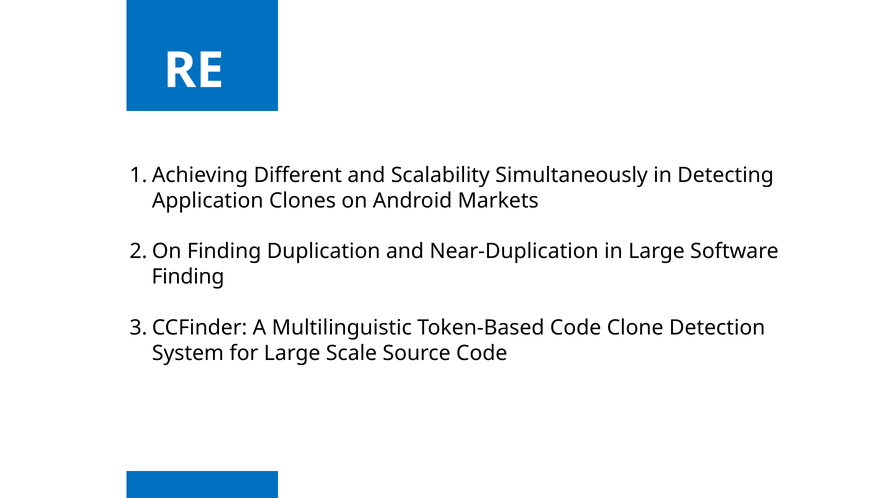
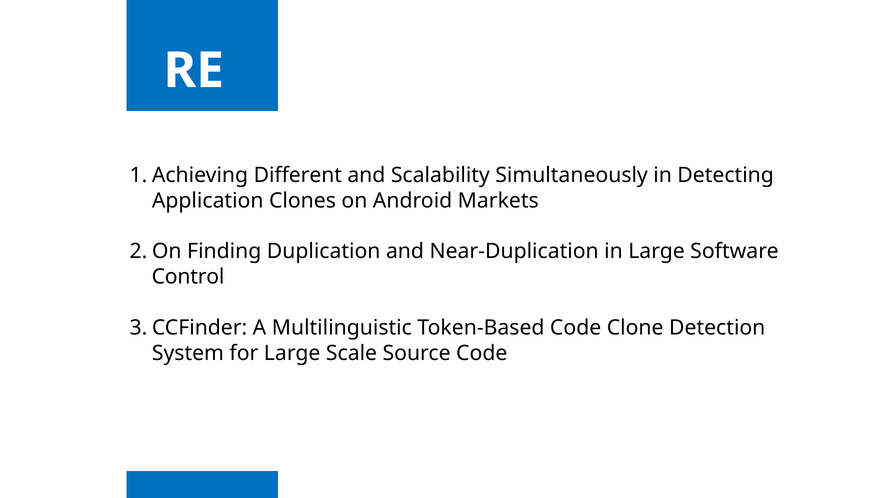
Finding: Finding -> Control (188, 277)
